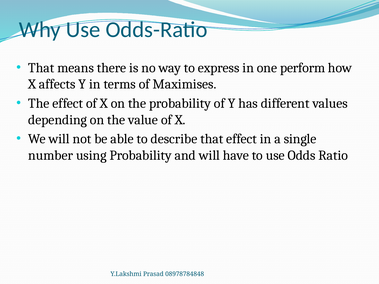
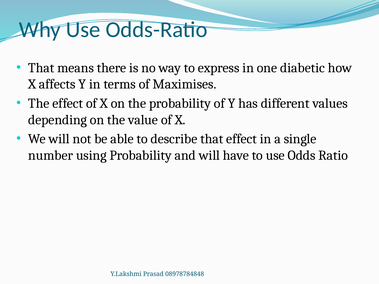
perform: perform -> diabetic (303, 68)
